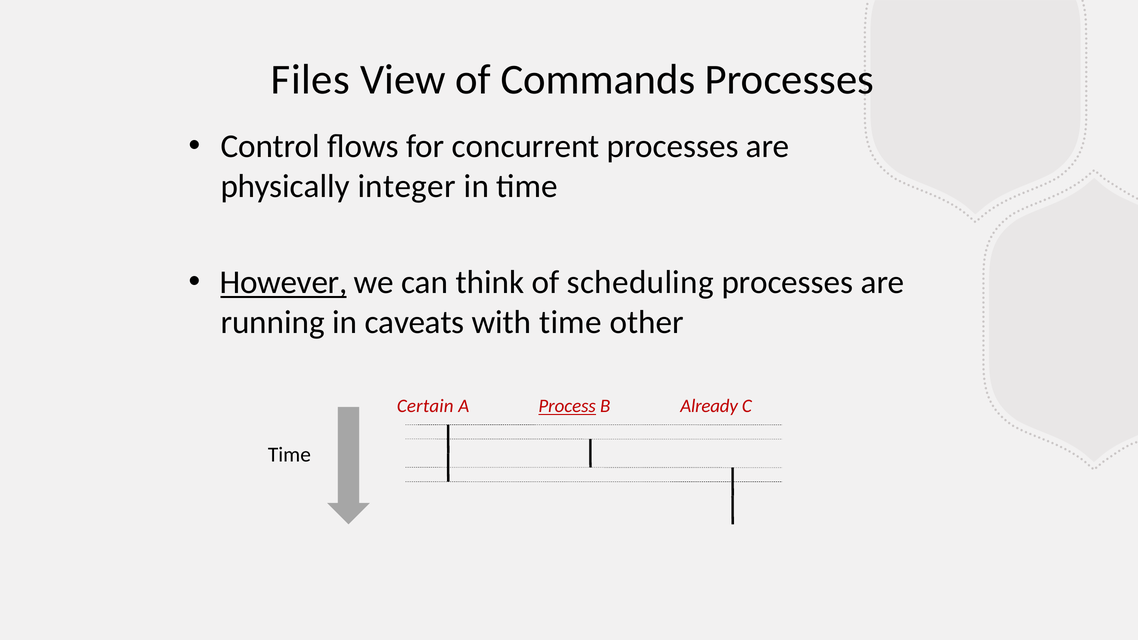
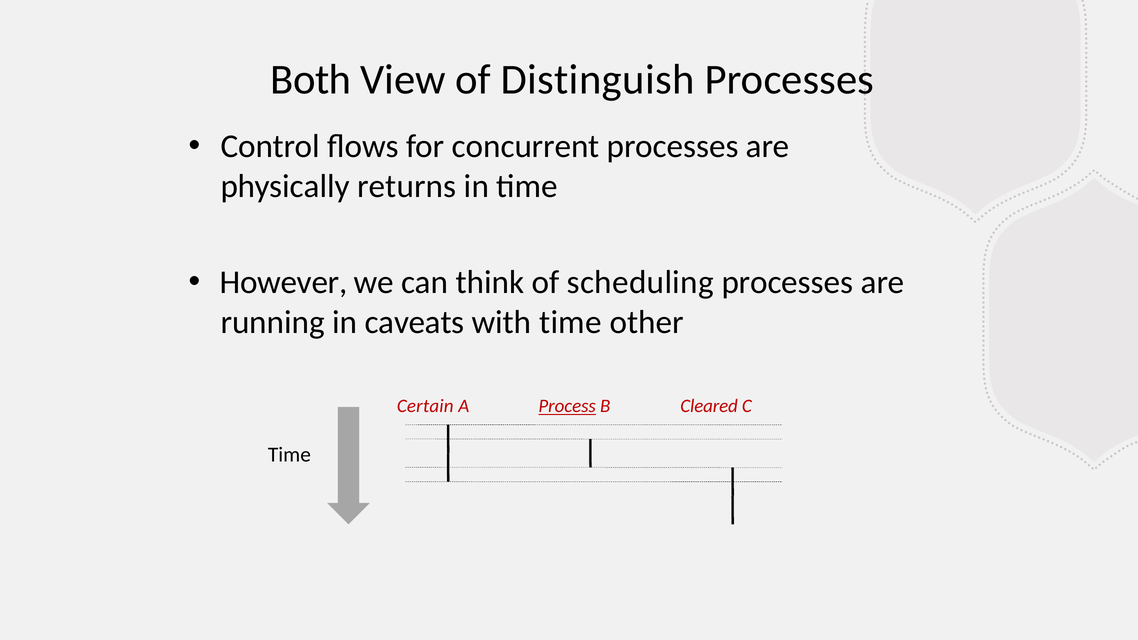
Files: Files -> Both (311, 79)
Commands: Commands -> Distinguish (598, 79)
integer: integer -> returns (407, 186)
However underline: present -> none (284, 283)
Already: Already -> Cleared (709, 406)
